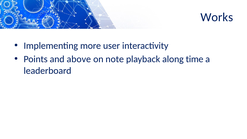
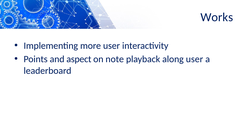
above: above -> aspect (79, 59)
along time: time -> user (194, 59)
